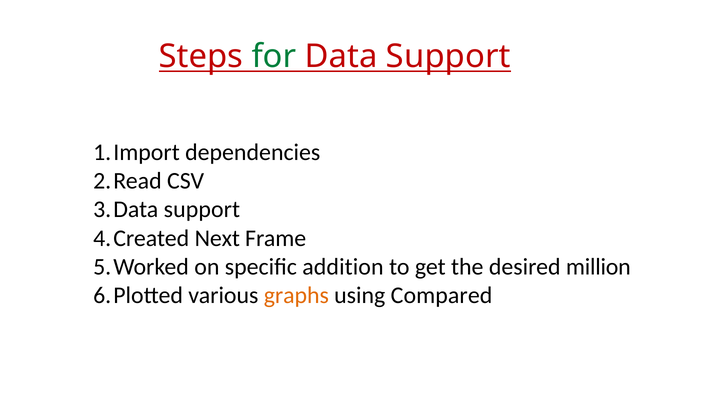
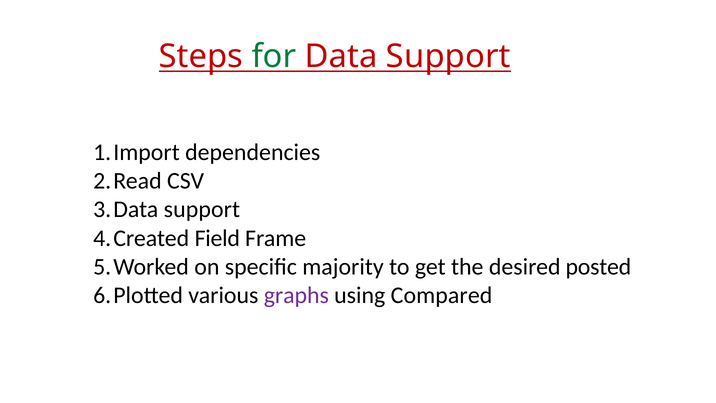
Next: Next -> Field (217, 238)
addition: addition -> majority (343, 267)
million: million -> posted (598, 267)
graphs colour: orange -> purple (296, 295)
